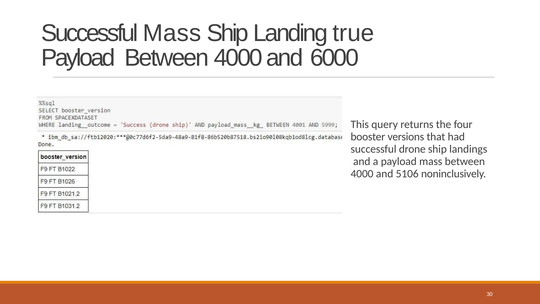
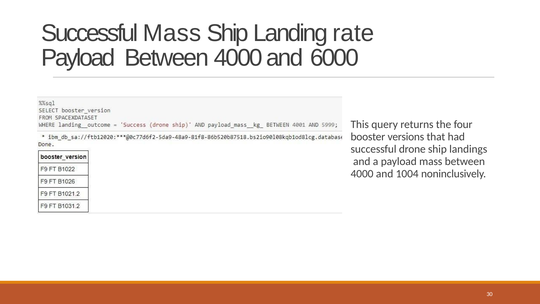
true: true -> rate (353, 33)
5106: 5106 -> 1004 (407, 173)
